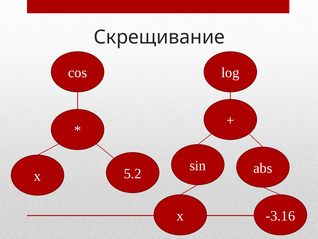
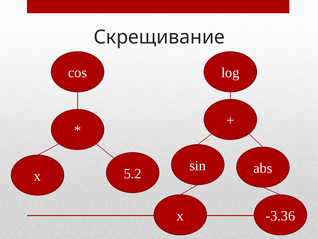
-3.16: -3.16 -> -3.36 (280, 215)
